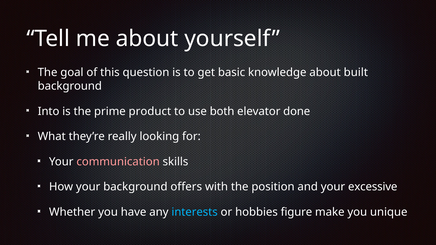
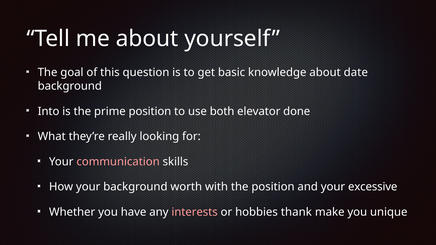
built: built -> date (356, 73)
prime product: product -> position (150, 111)
offers: offers -> worth (186, 187)
interests colour: light blue -> pink (195, 212)
figure: figure -> thank (296, 212)
